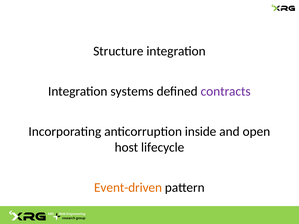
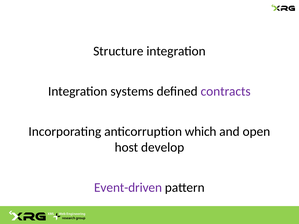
inside: inside -> which (201, 132)
lifecycle: lifecycle -> develop (163, 148)
Event-driven colour: orange -> purple (128, 188)
